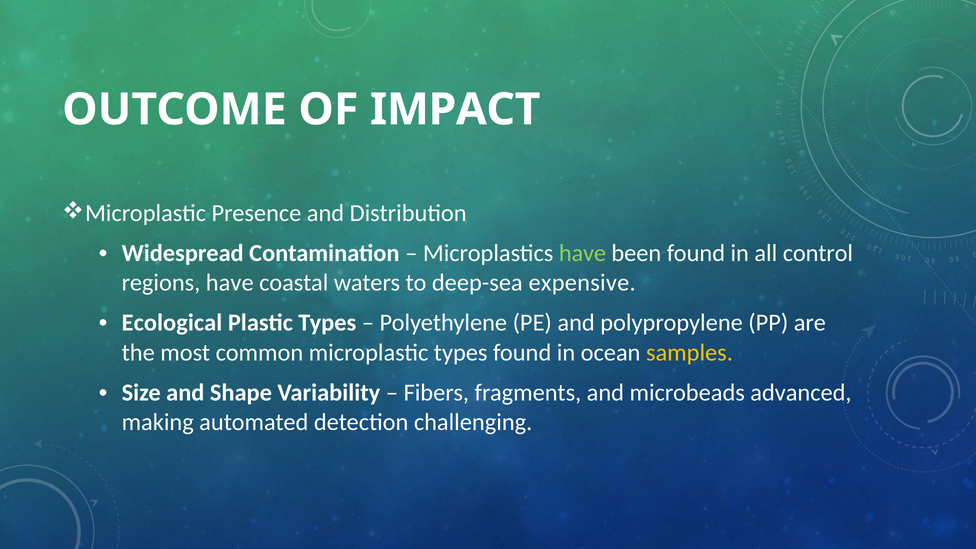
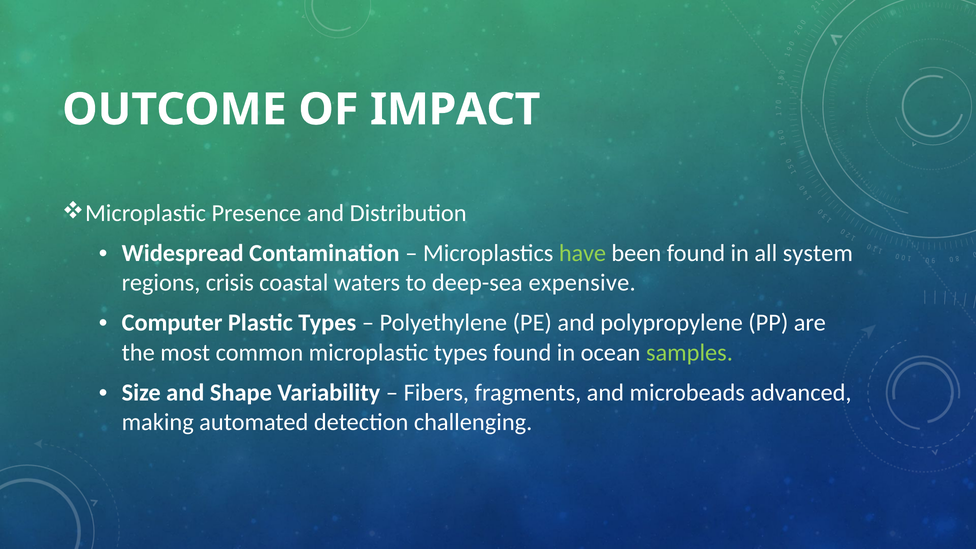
control: control -> system (818, 253)
regions have: have -> crisis (230, 283)
Ecological: Ecological -> Computer (172, 323)
samples colour: yellow -> light green (689, 353)
